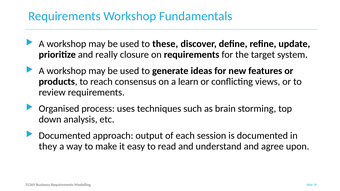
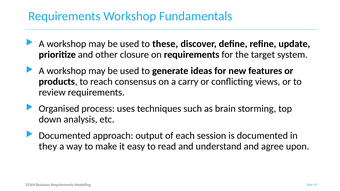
really: really -> other (107, 55)
learn: learn -> carry (188, 82)
